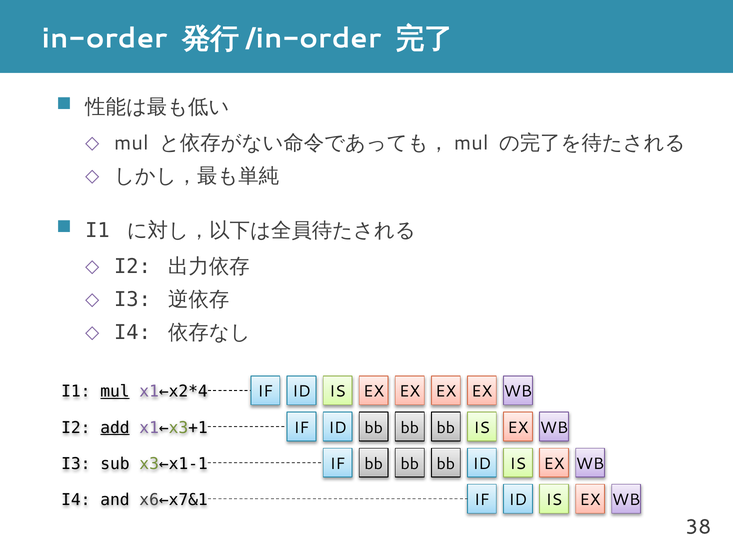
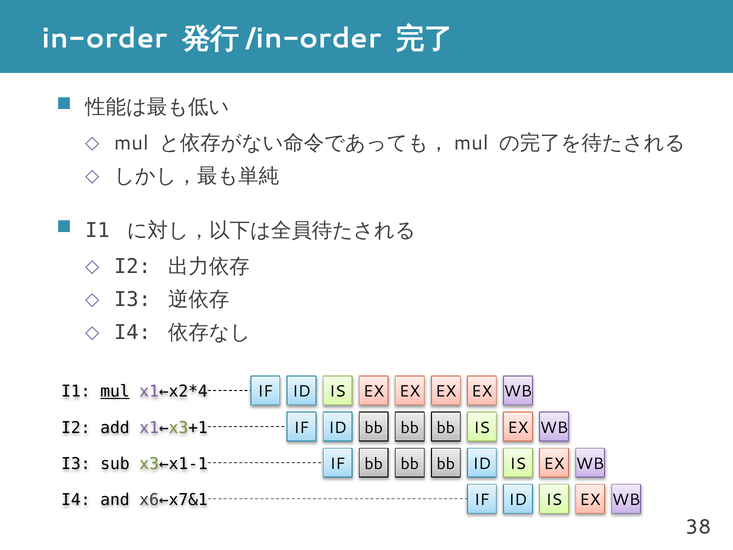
add underline: present -> none (115, 427)
